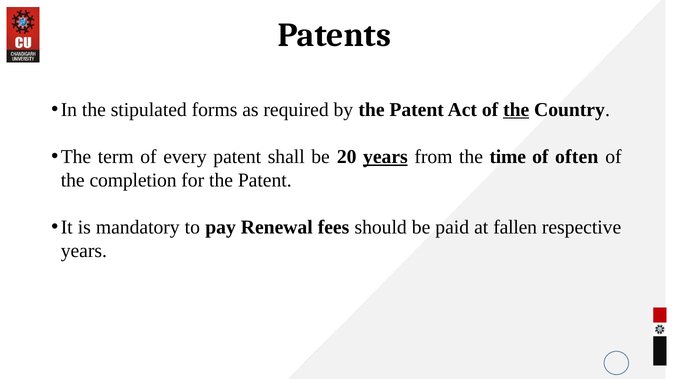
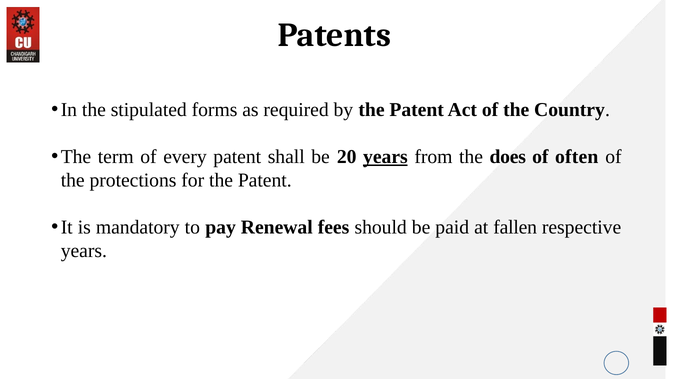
the underline: present -> none (516, 110)
time: time -> does (508, 157)
completion: completion -> protections (133, 180)
